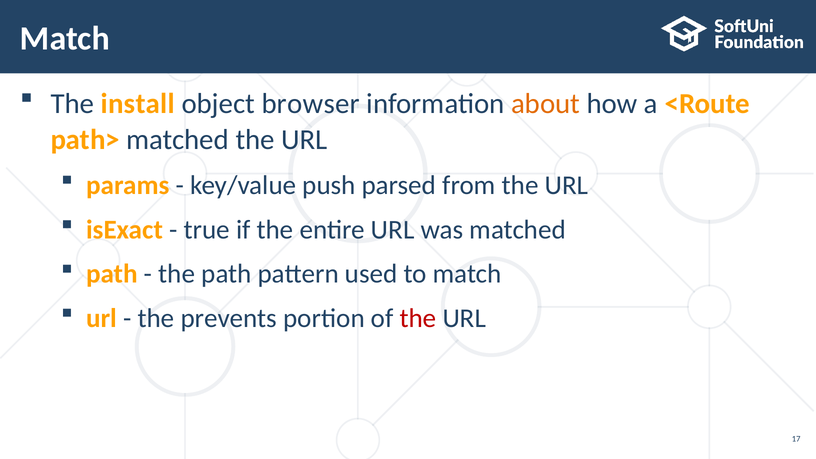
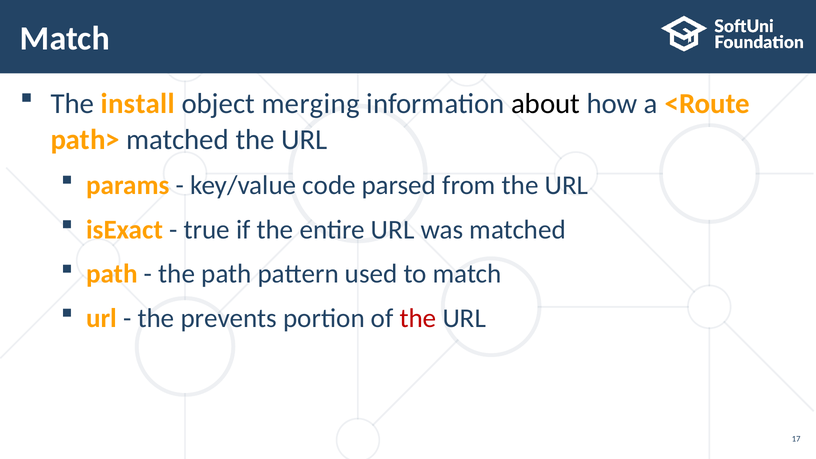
browser: browser -> merging (311, 104)
about colour: orange -> black (546, 104)
push: push -> code (329, 185)
